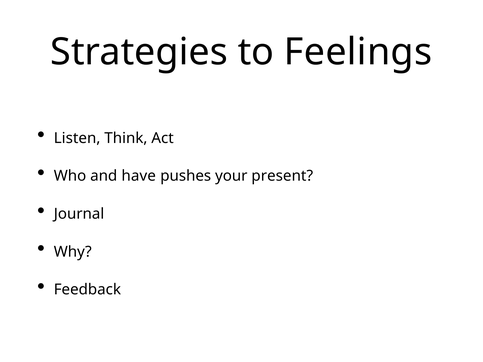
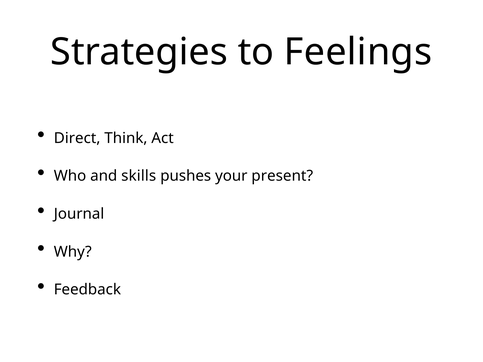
Listen: Listen -> Direct (77, 138)
have: have -> skills (139, 176)
